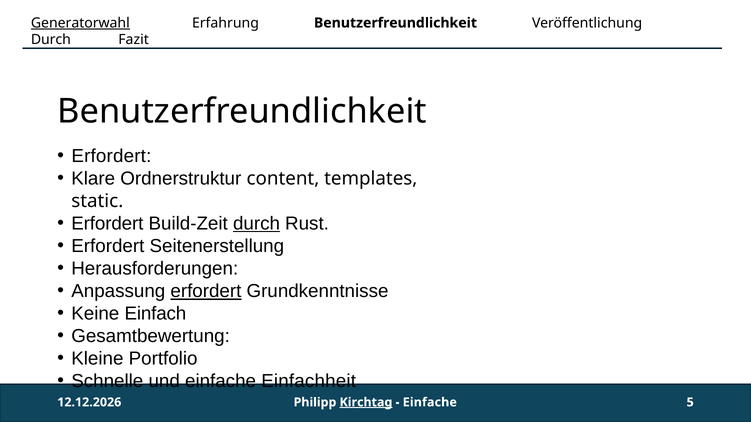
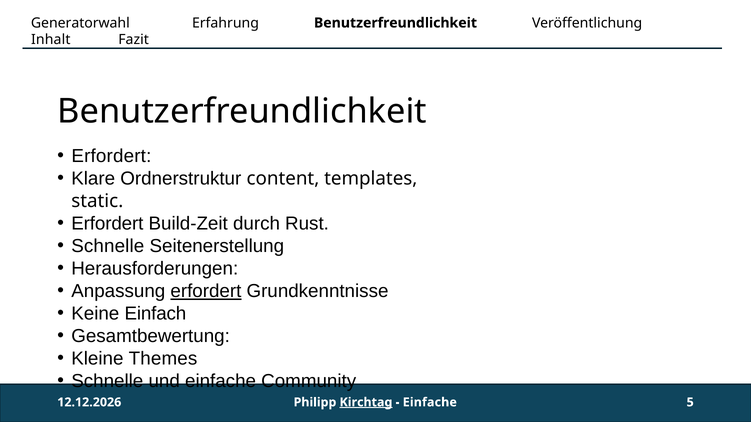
Generatorwahl underline: present -> none (80, 23)
Durch: Durch -> Inhalt (51, 40)
durch underline: present -> none (257, 224)
Erfordert: Erfordert -> Schnelle (108, 246)
Portfolio: Portfolio -> Themes (163, 359)
Einfachheit: Einfachheit -> Community (309, 382)
